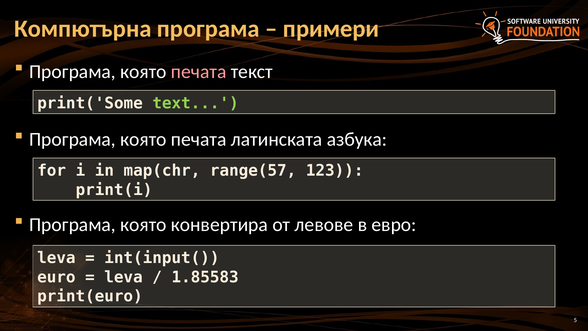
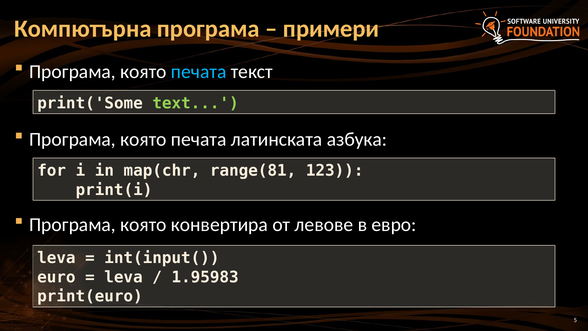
печата colour: pink -> light blue (199, 72)
range(57: range(57 -> range(81 (253, 171)
1.85583: 1.85583 -> 1.95983 (205, 277)
